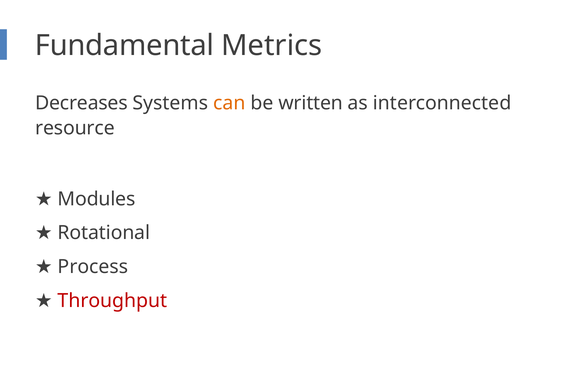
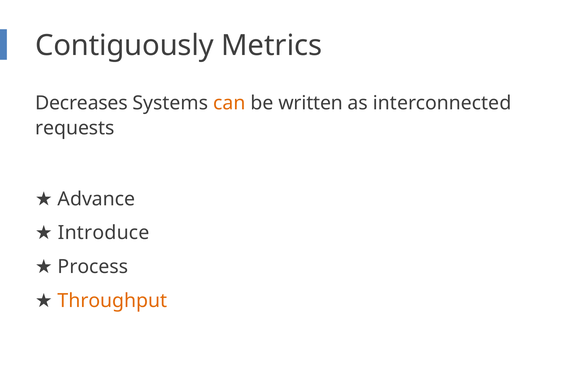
Fundamental: Fundamental -> Contiguously (124, 45)
resource: resource -> requests (75, 128)
Modules: Modules -> Advance (96, 199)
Rotational: Rotational -> Introduce (104, 233)
Throughput colour: red -> orange (112, 301)
